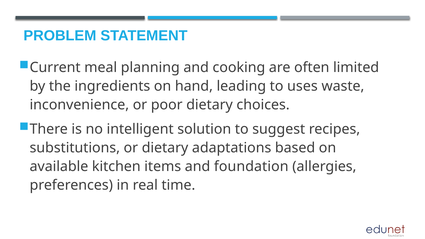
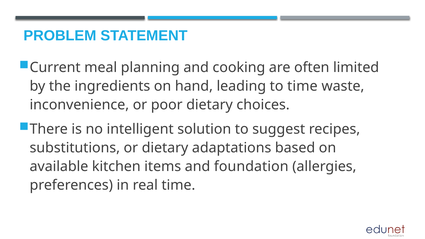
to uses: uses -> time (302, 86)
